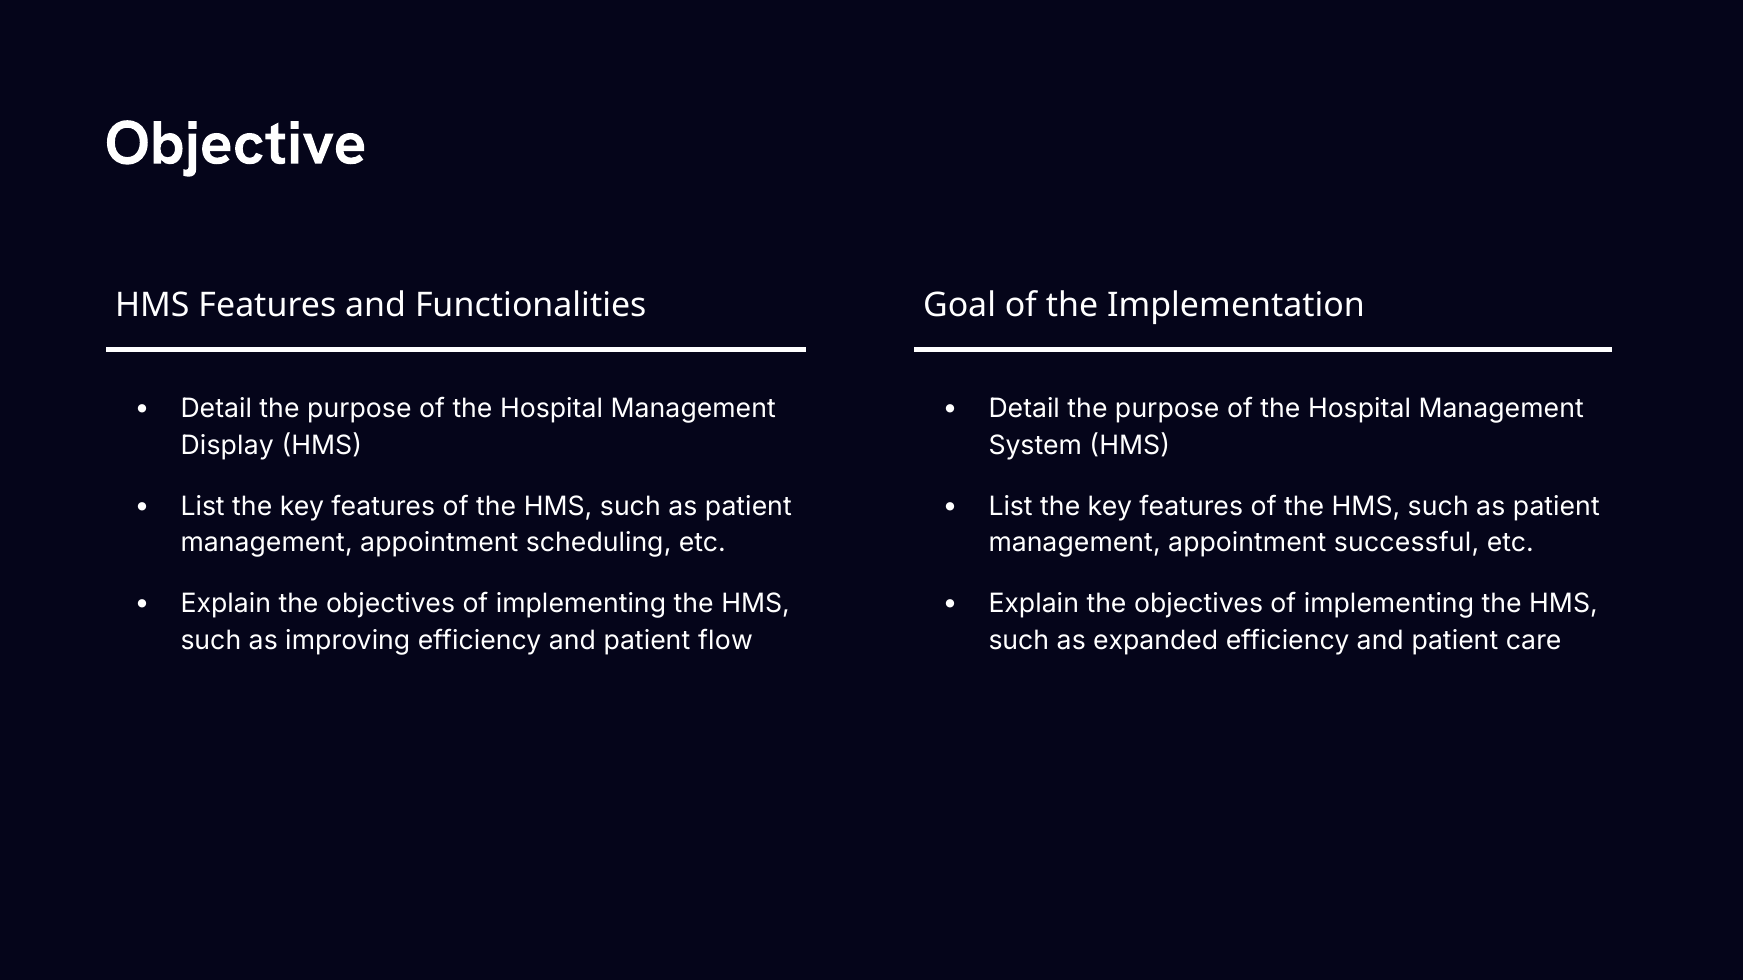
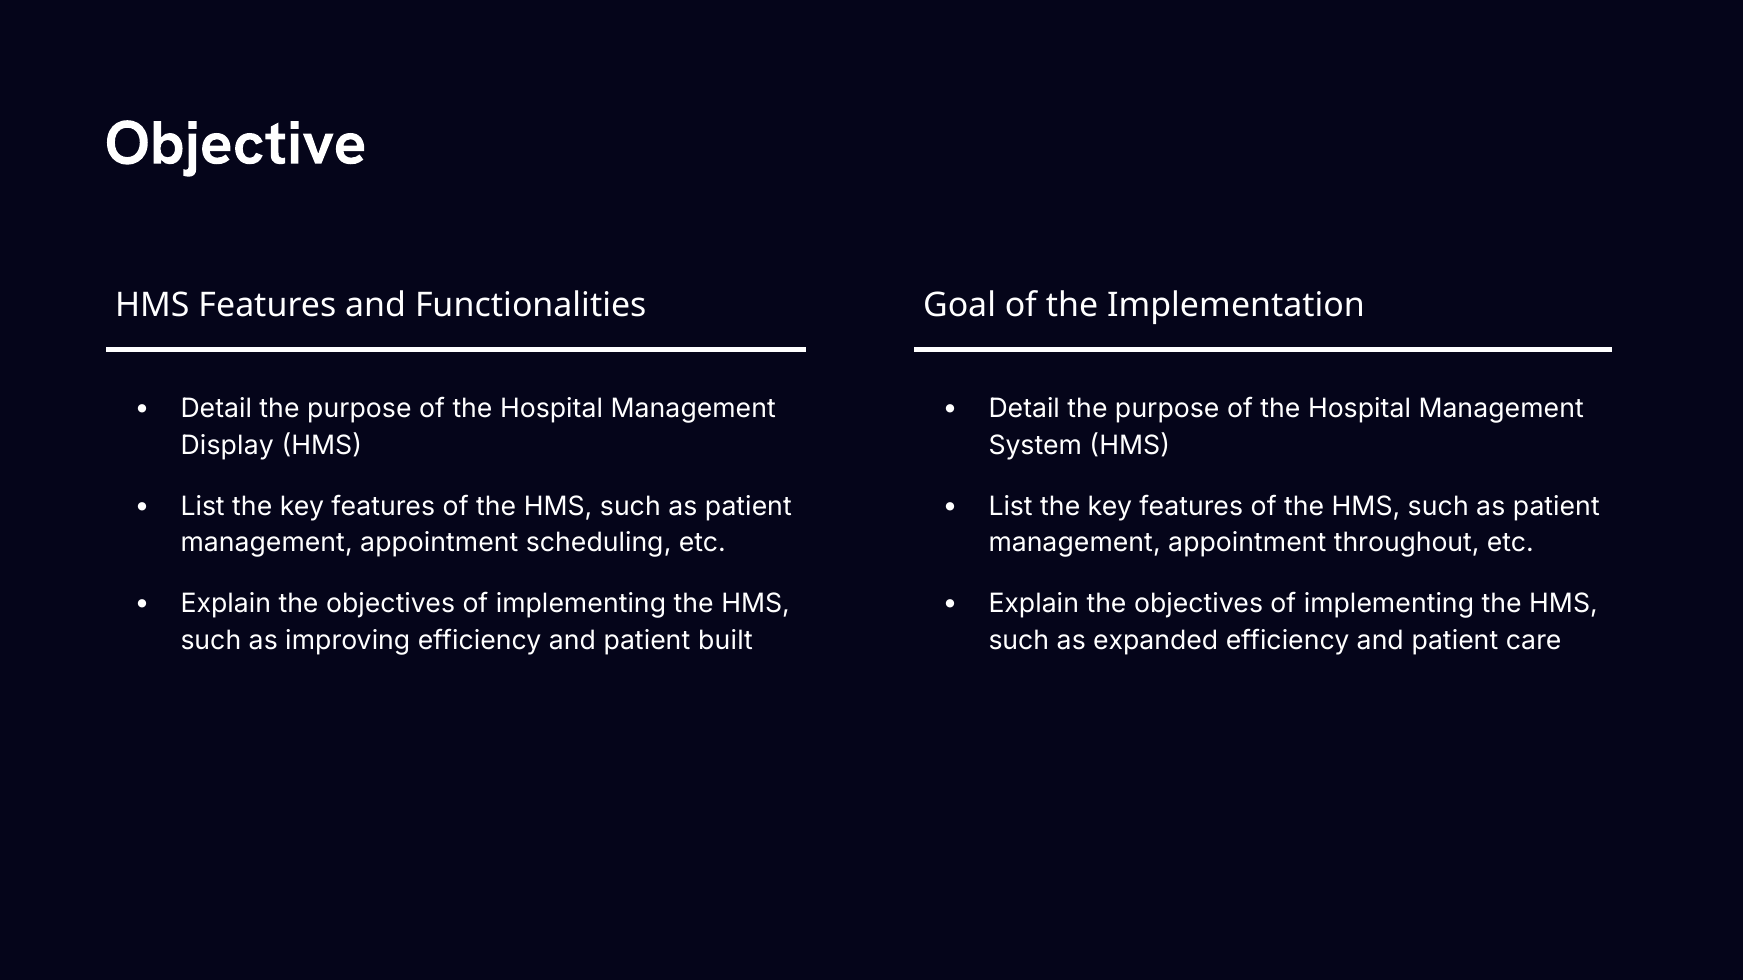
successful: successful -> throughout (1407, 543)
flow: flow -> built (725, 641)
